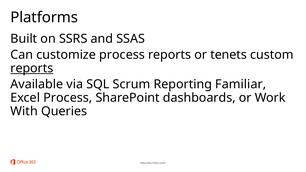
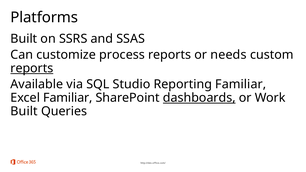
tenets: tenets -> needs (228, 55)
Scrum: Scrum -> Studio (132, 84)
Excel Process: Process -> Familiar (68, 98)
dashboards underline: none -> present (199, 98)
With: With -> Built (24, 111)
